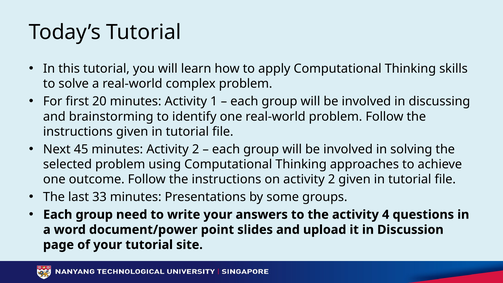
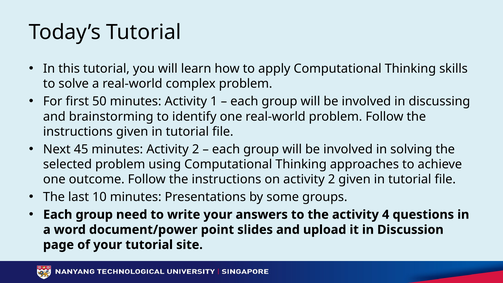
20: 20 -> 50 (99, 101)
33: 33 -> 10 (99, 197)
